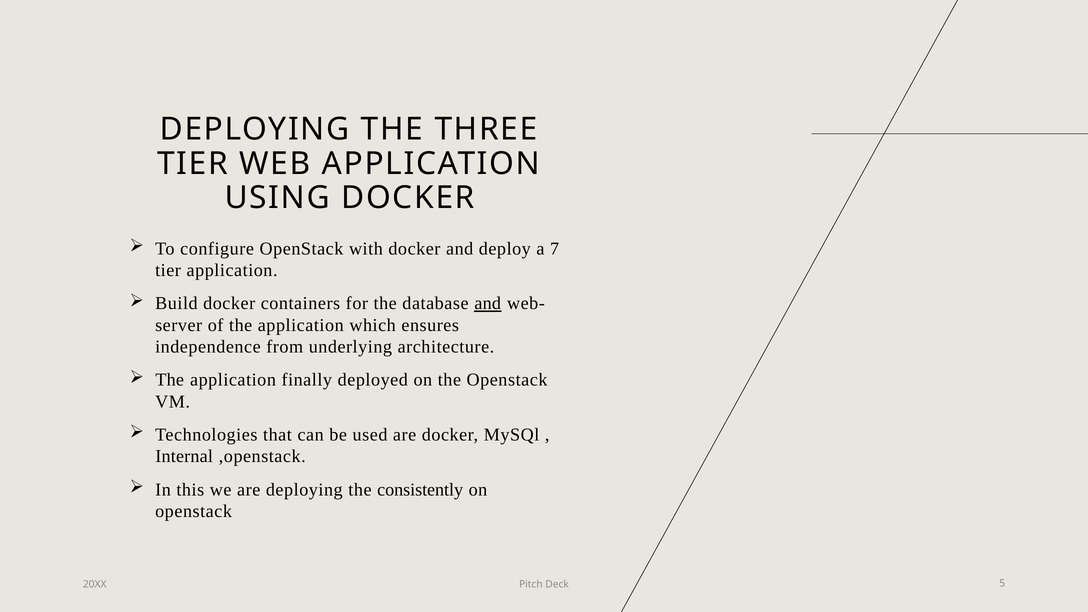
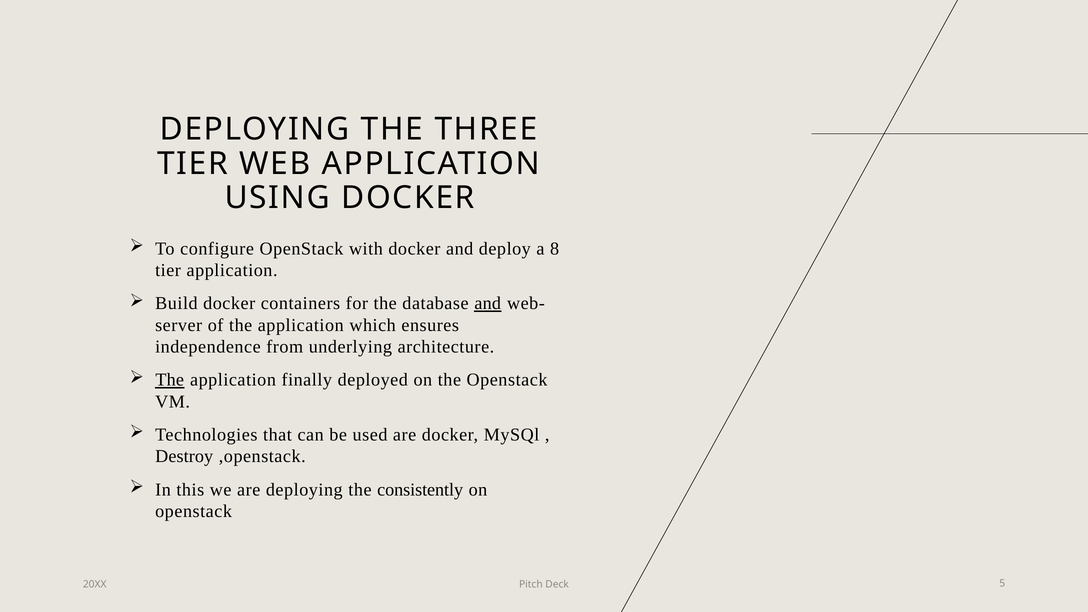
7: 7 -> 8 (555, 249)
The underline: none -> present (170, 380)
Internal: Internal -> Destroy (184, 456)
